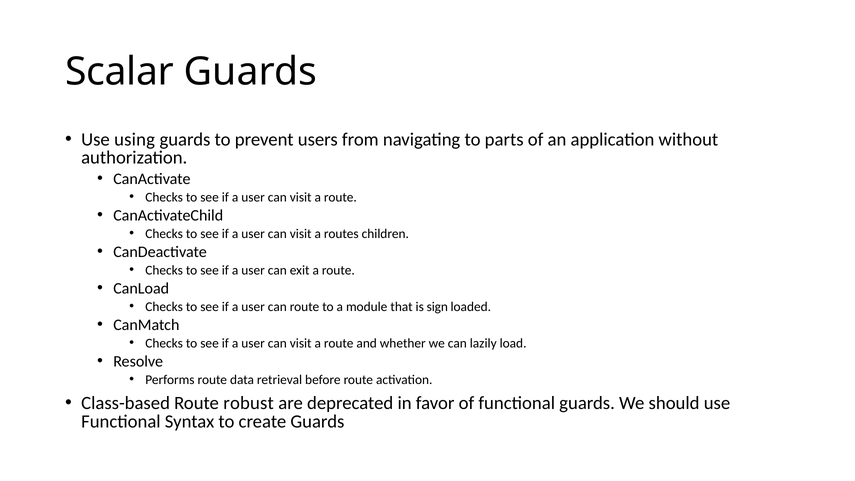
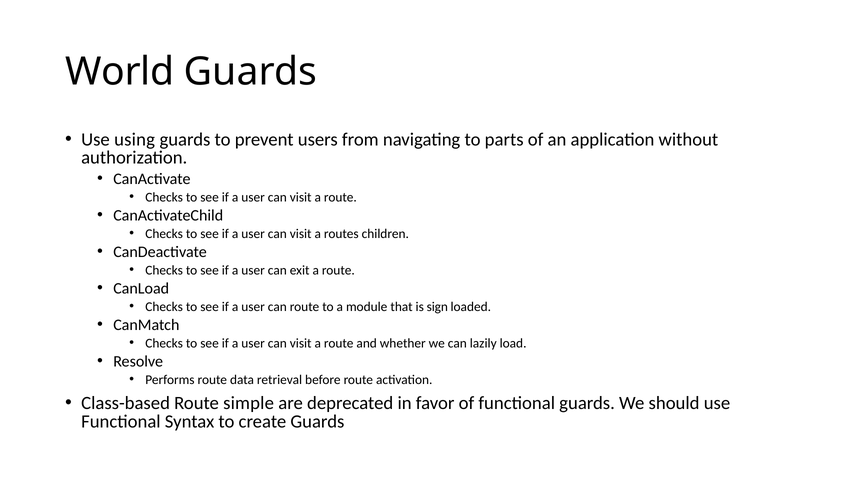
Scalar: Scalar -> World (120, 72)
robust: robust -> simple (249, 403)
